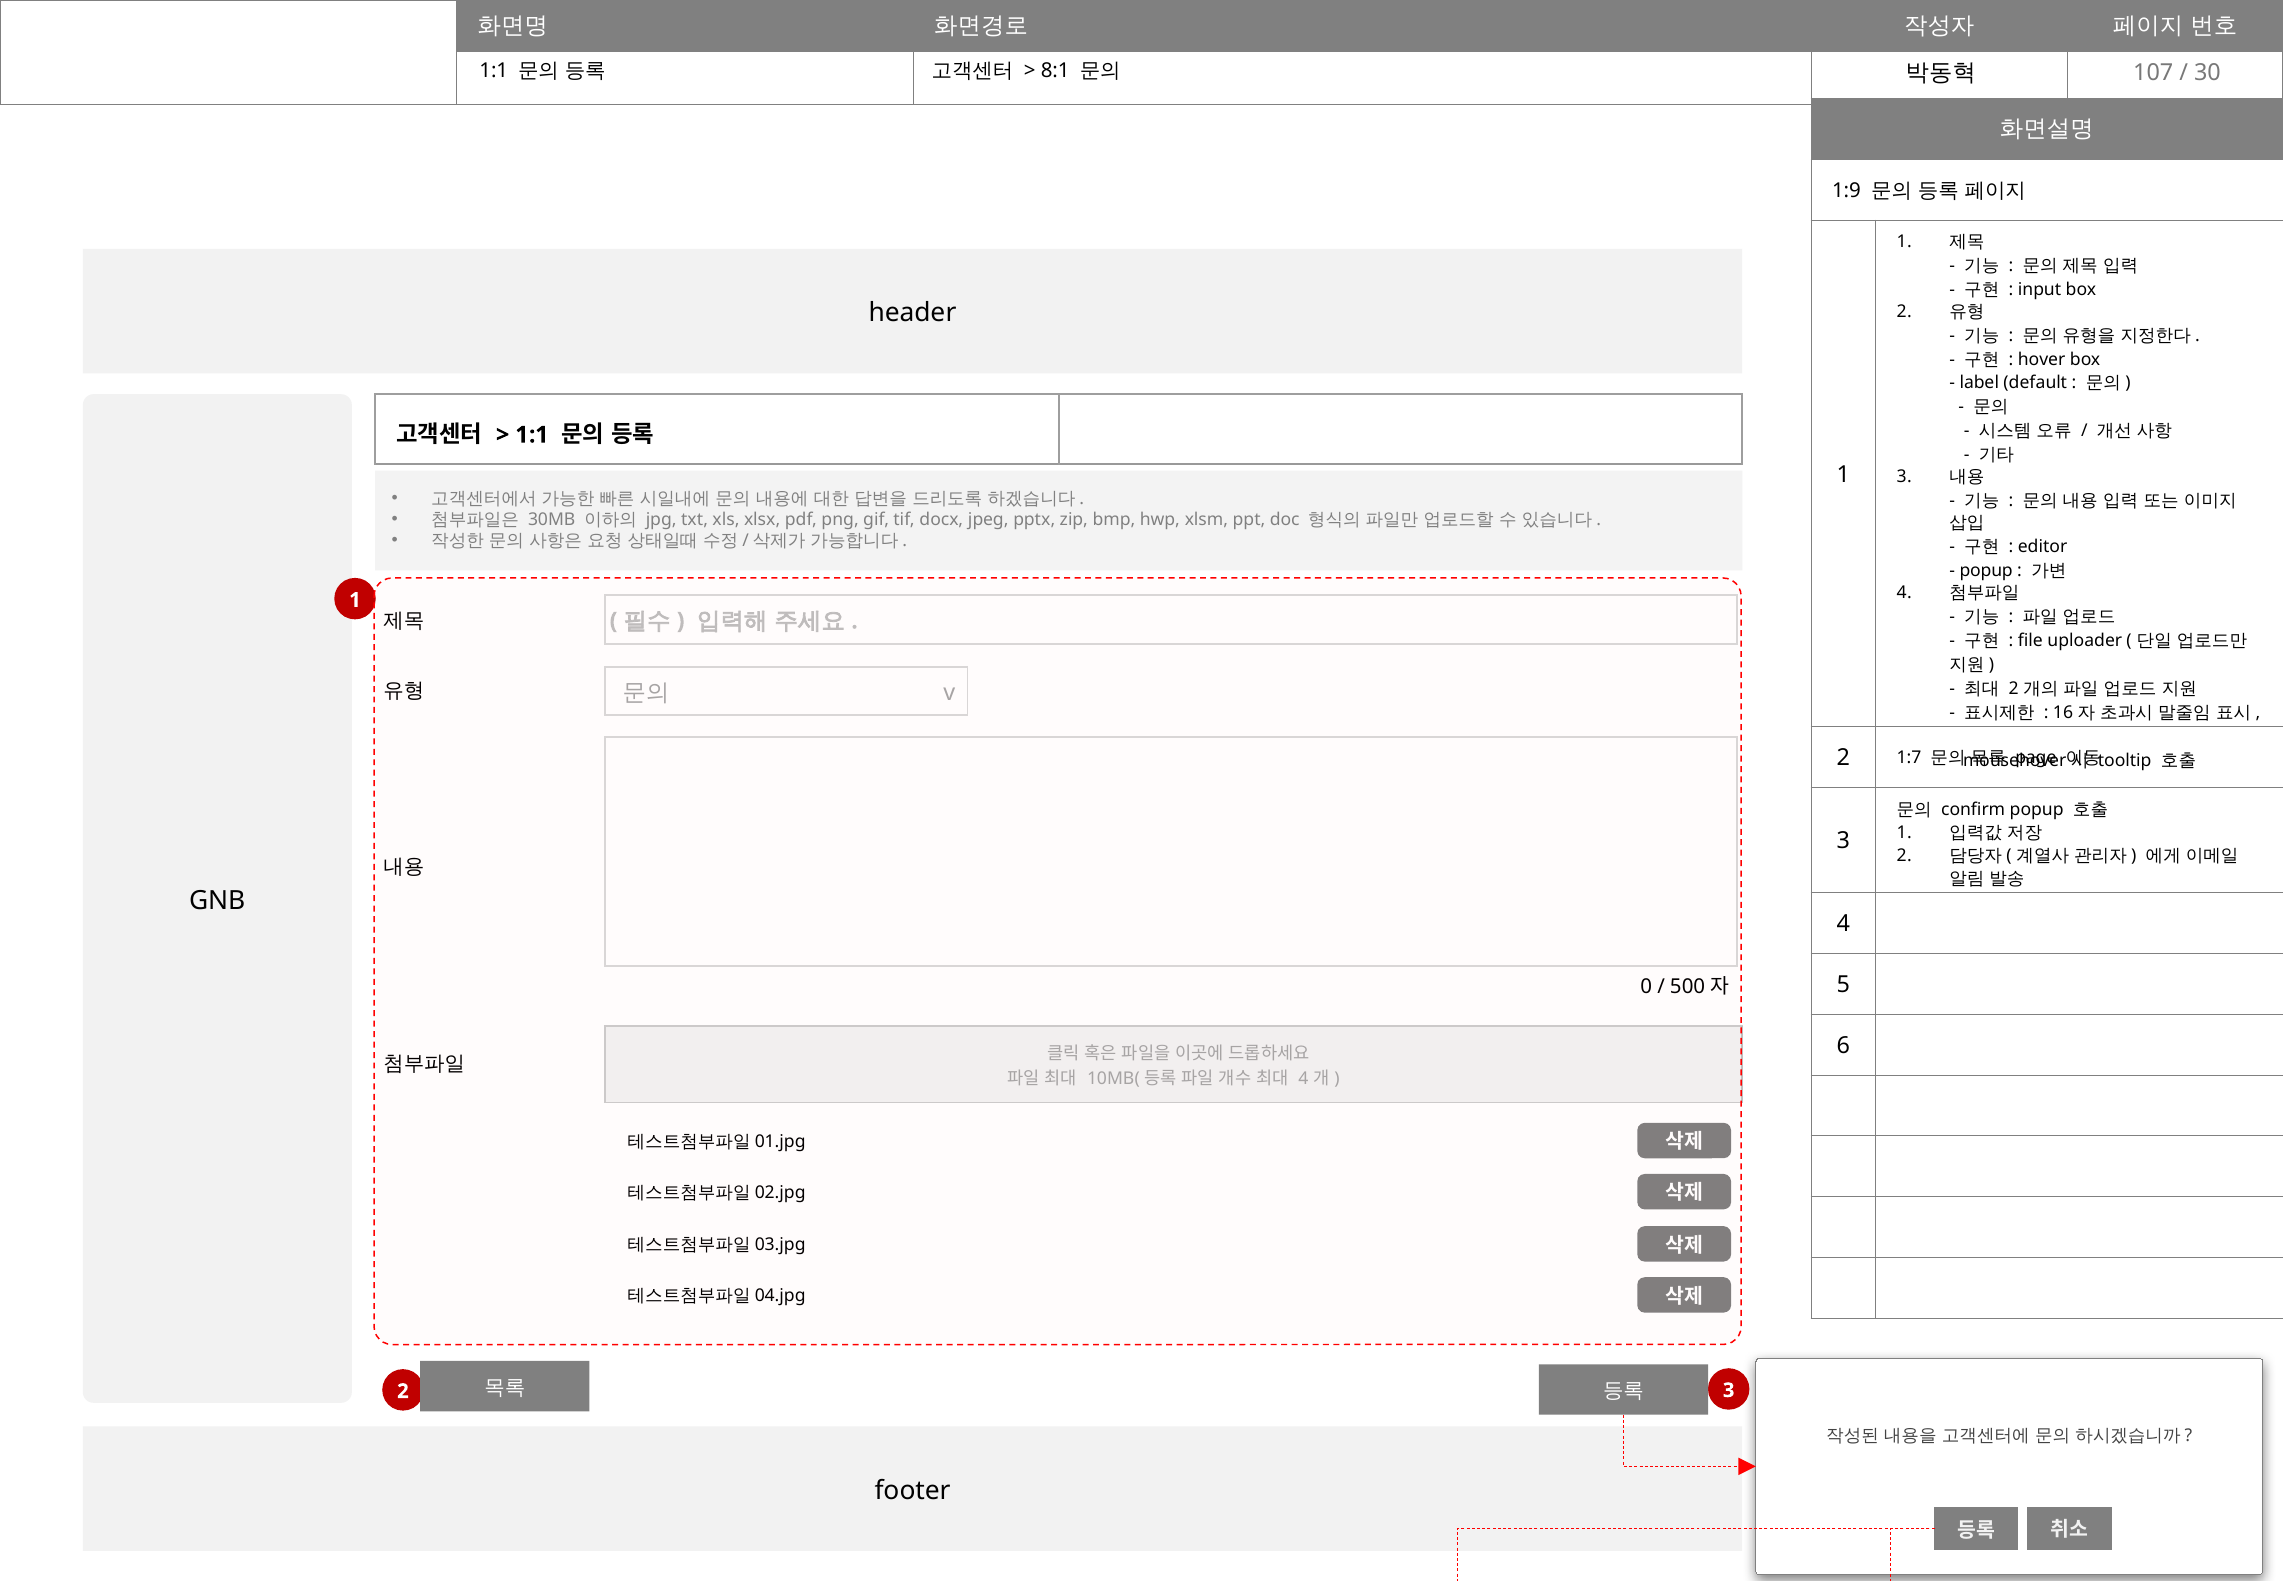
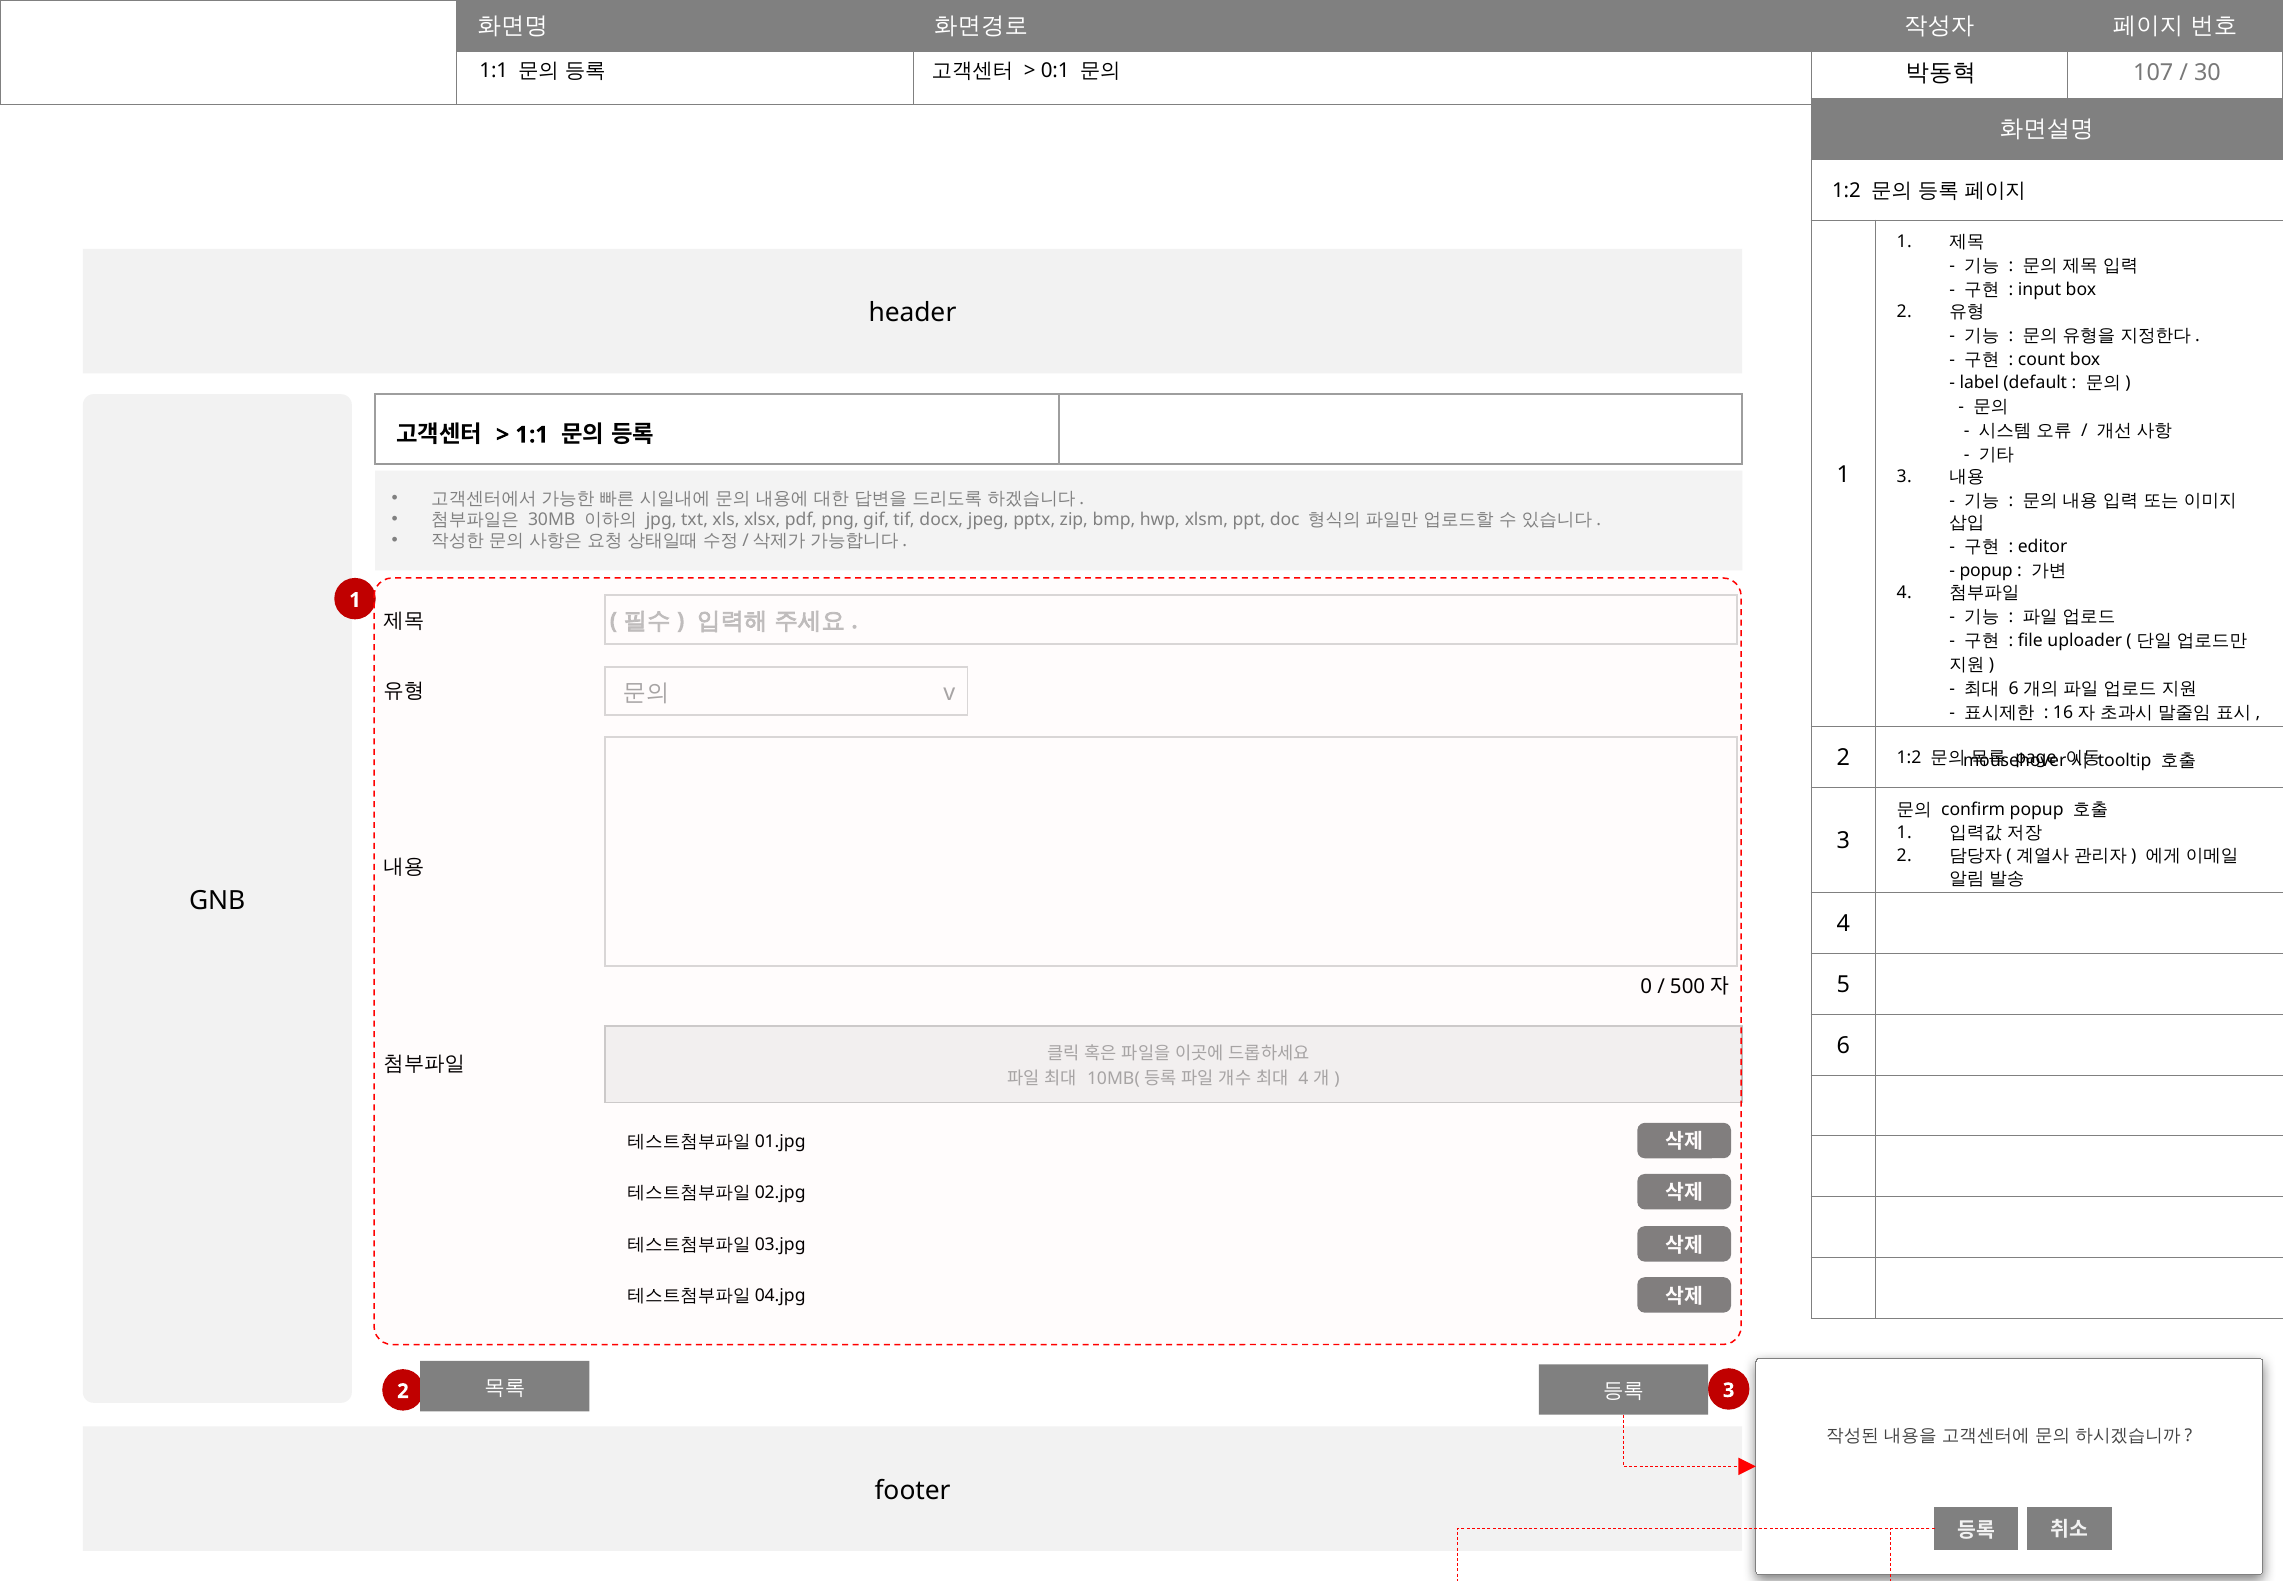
8:1: 8:1 -> 0:1 (1055, 71)
1:9: 1:9 -> 1:2 (1846, 191)
hover: hover -> count (2042, 359)
2: 2 -> 6 (2014, 688)
2 1:7: 1:7 -> 1:2 (1909, 757)
